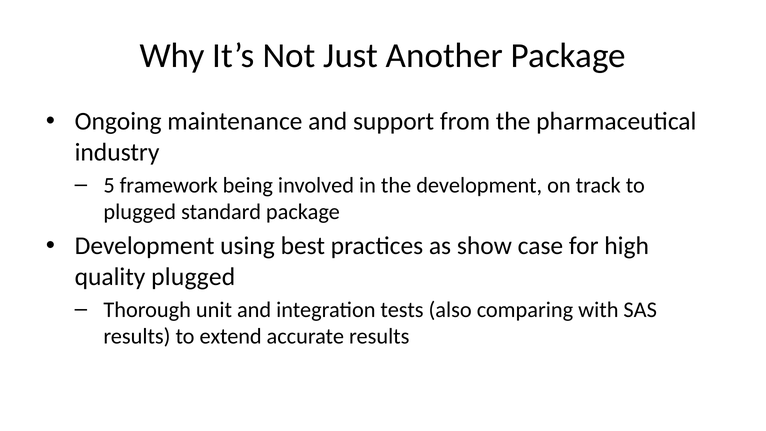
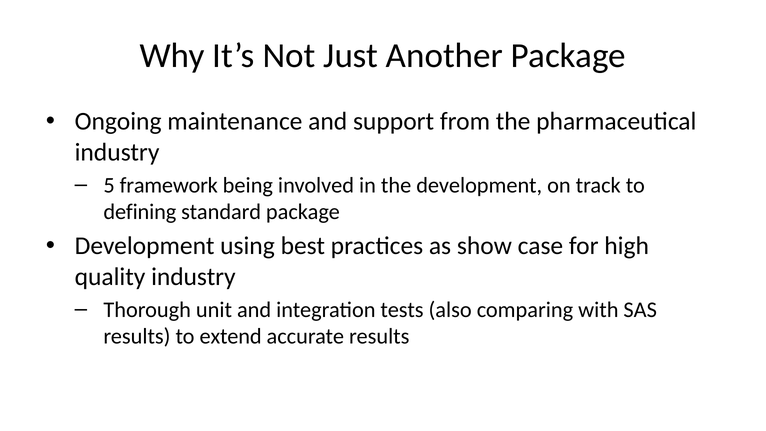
plugged: plugged -> defining (140, 212)
quality plugged: plugged -> industry (193, 277)
